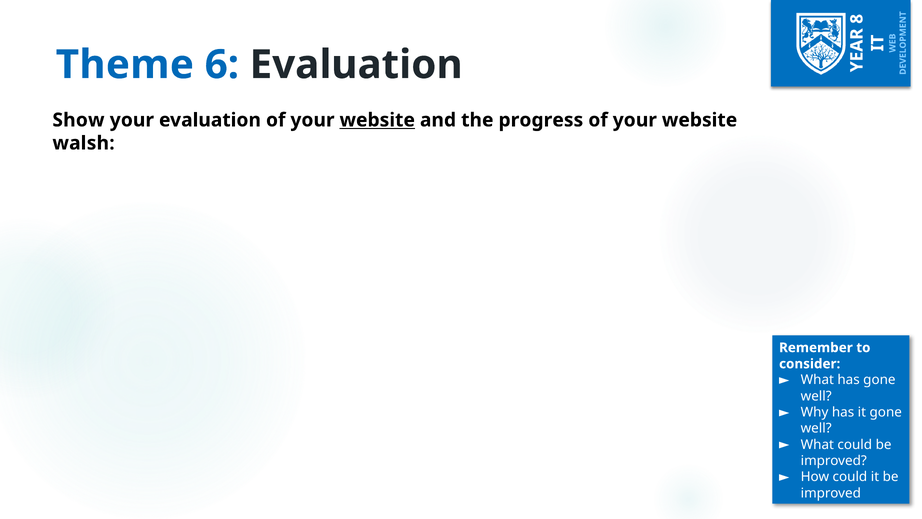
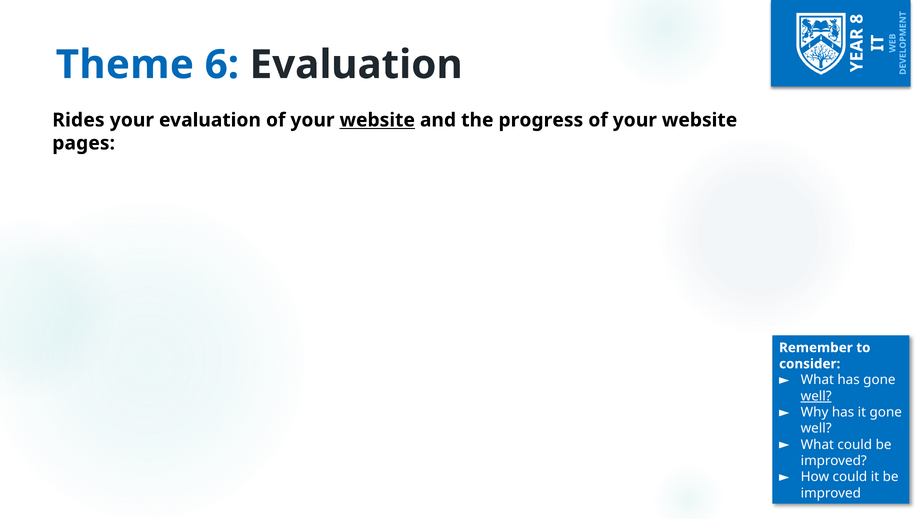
Show: Show -> Rides (78, 120)
walsh: walsh -> pages (84, 143)
well underline: none -> present (816, 396)
